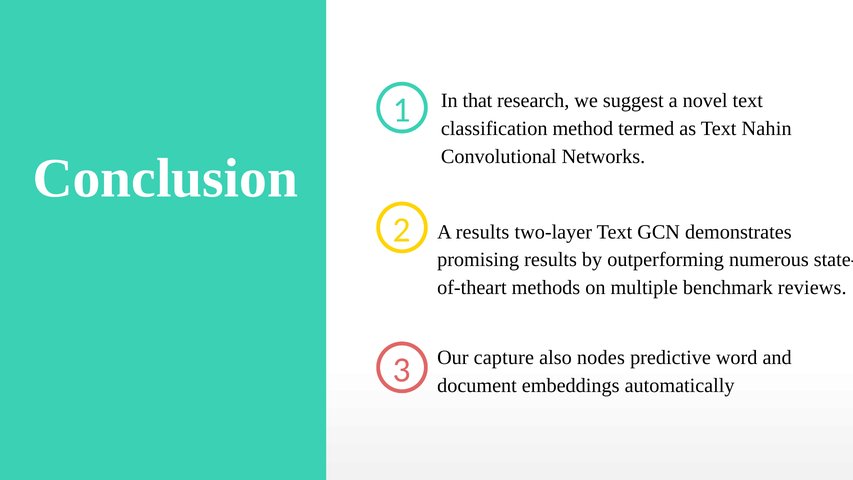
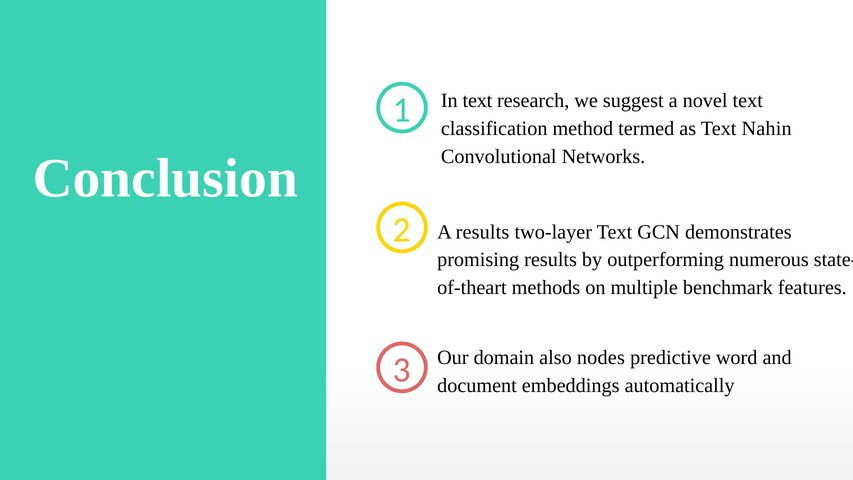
In that: that -> text (477, 101)
reviews: reviews -> features (812, 288)
capture: capture -> domain (504, 357)
